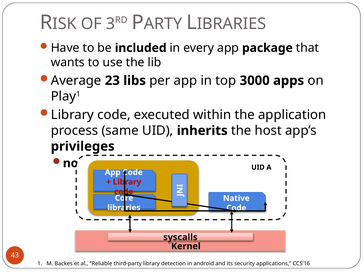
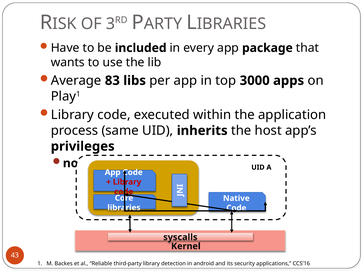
23: 23 -> 83 (112, 81)
